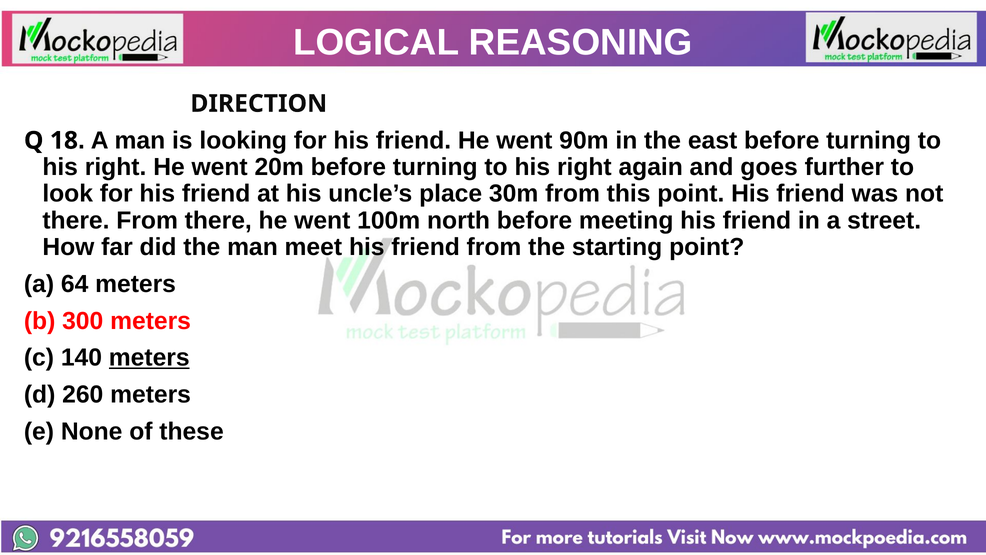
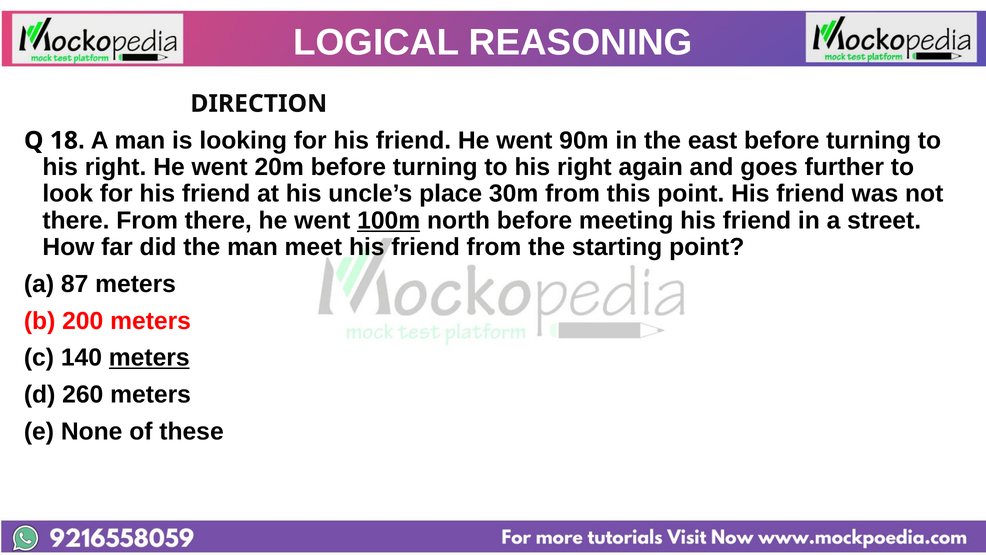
100m underline: none -> present (389, 220)
64: 64 -> 87 (75, 284)
300: 300 -> 200 (83, 321)
